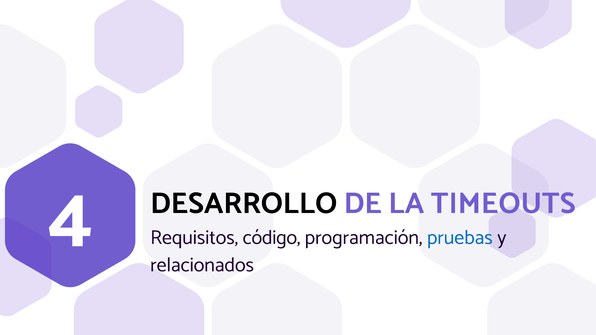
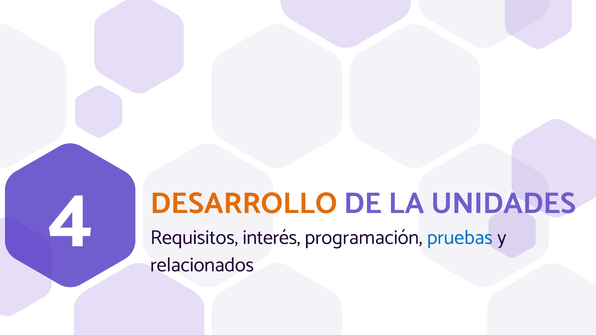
DESARROLLO colour: black -> orange (244, 203)
TIMEOUTS: TIMEOUTS -> UNIDADES (503, 203)
código: código -> interés (271, 238)
